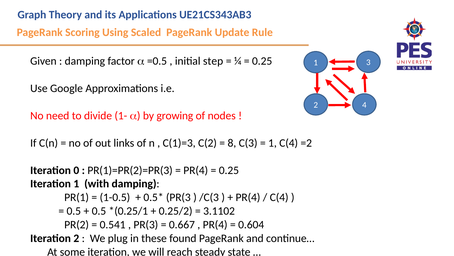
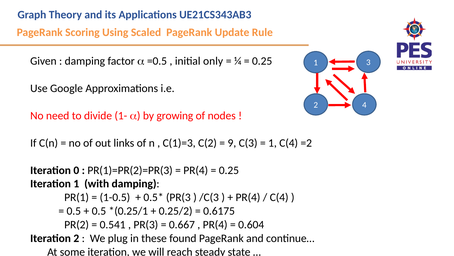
step: step -> only (213, 61)
8: 8 -> 9 (232, 143)
3.1102: 3.1102 -> 0.6175 (219, 211)
